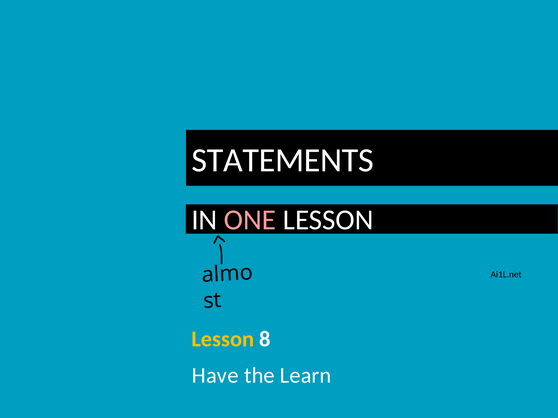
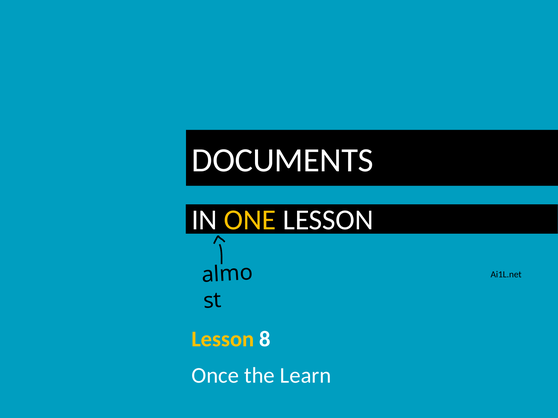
STATEMENTS: STATEMENTS -> DOCUMENTS (283, 160)
ONE colour: pink -> yellow (250, 220)
Have: Have -> Once (215, 376)
